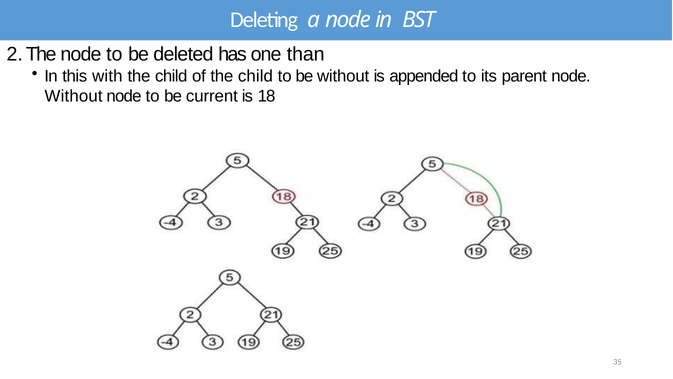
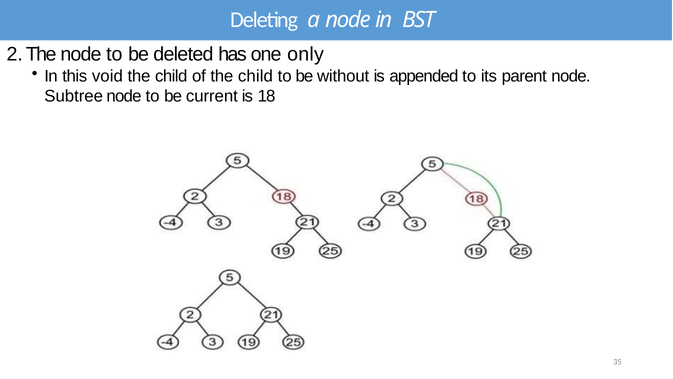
than: than -> only (306, 54)
with: with -> void (107, 76)
Without: Without -> Subtree (74, 96)
